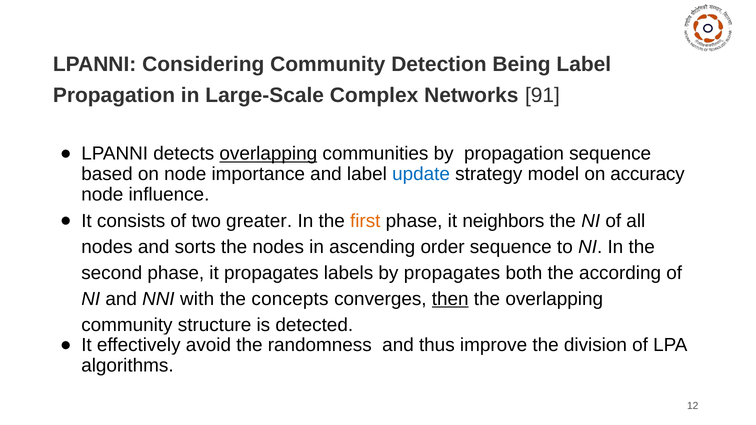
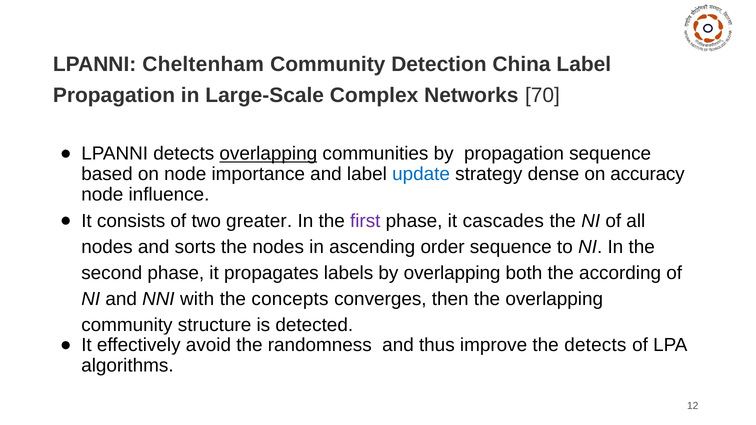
Considering: Considering -> Cheltenham (203, 64)
Being: Being -> China (522, 64)
91: 91 -> 70 (542, 95)
model: model -> dense (553, 174)
first colour: orange -> purple (365, 221)
neighbors: neighbors -> cascades (503, 221)
by propagates: propagates -> overlapping (452, 273)
then underline: present -> none (450, 299)
the division: division -> detects (595, 345)
